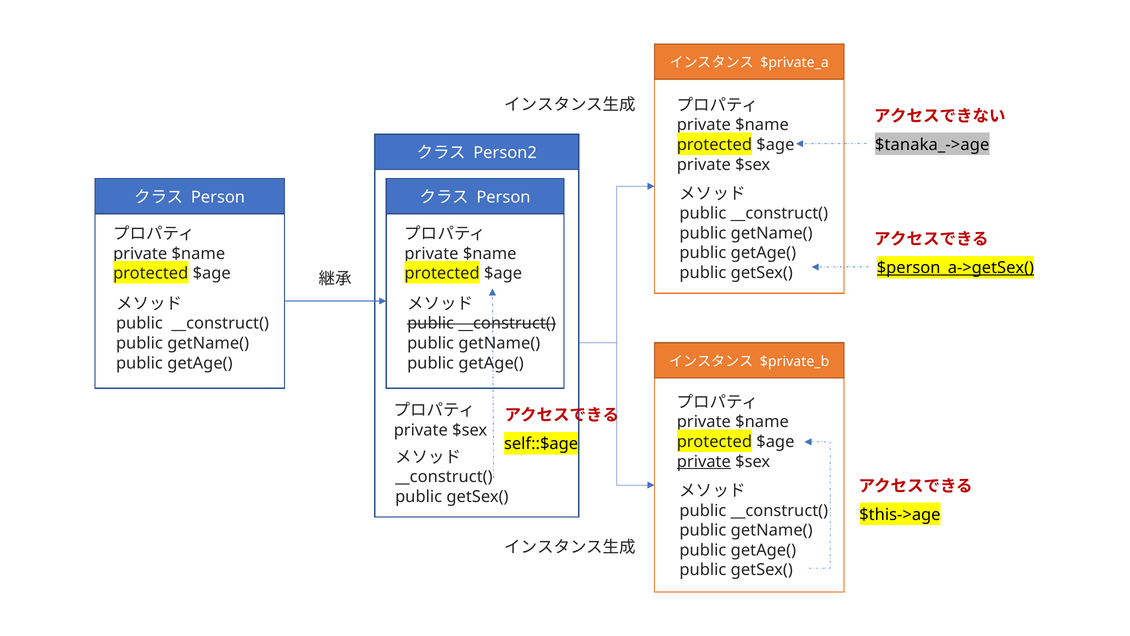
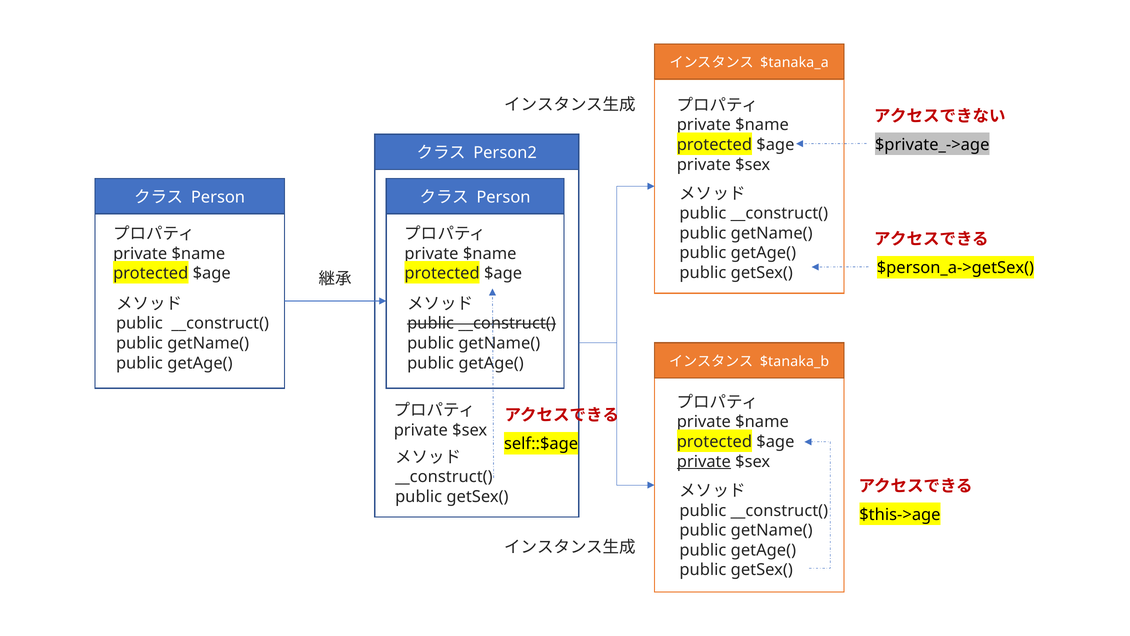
$private_a: $private_a -> $tanaka_a (794, 62)
$tanaka_->age: $tanaka_->age -> $private_->age (932, 145)
$person_a->getSex( underline: present -> none (955, 268)
$private_b: $private_b -> $tanaka_b (795, 361)
